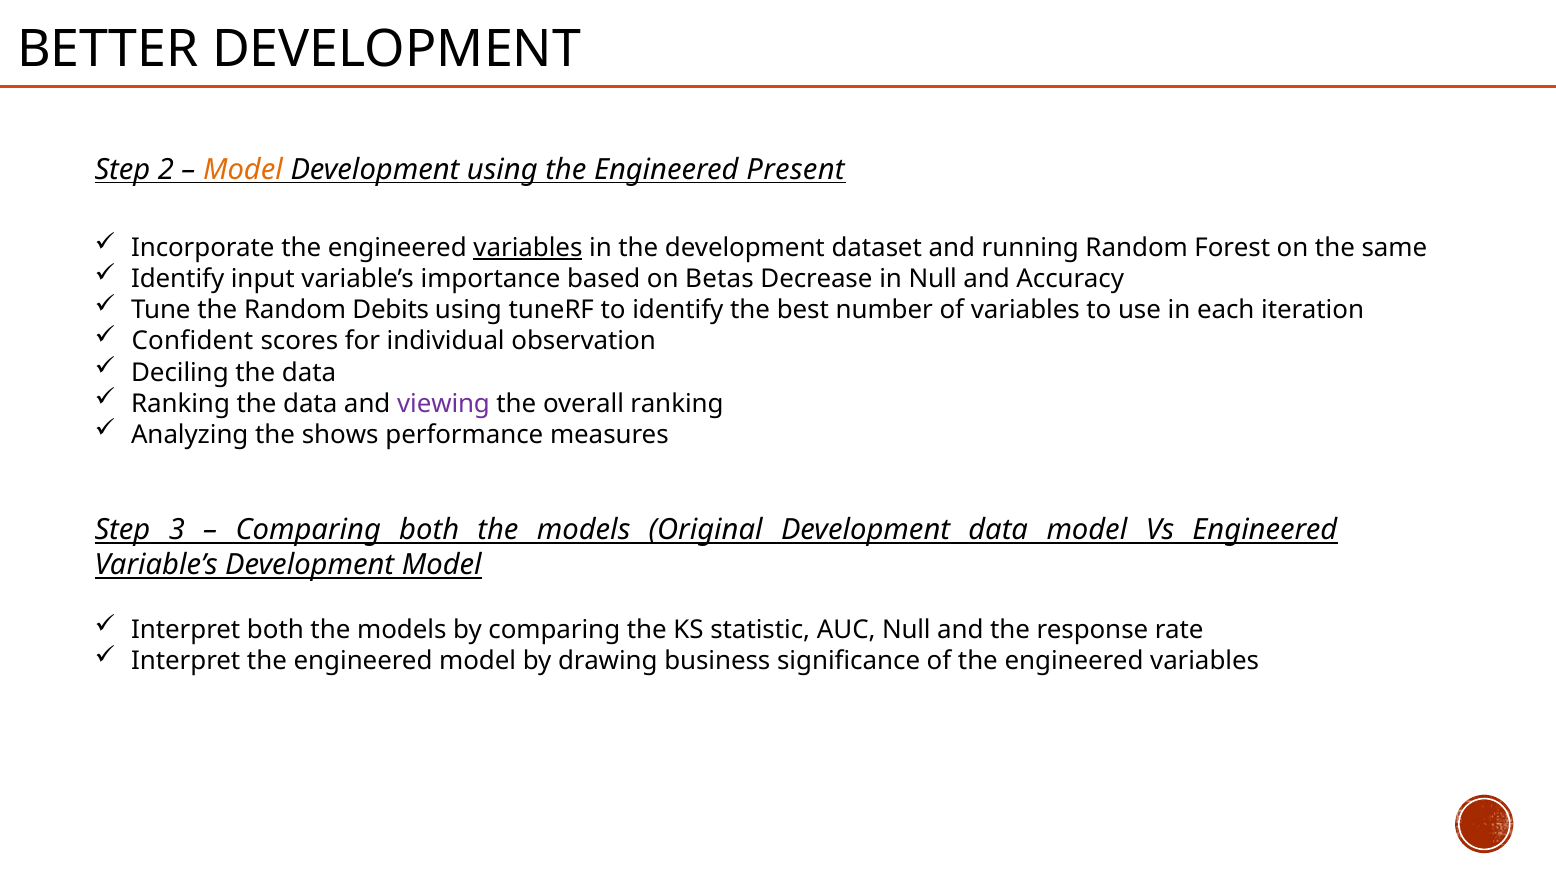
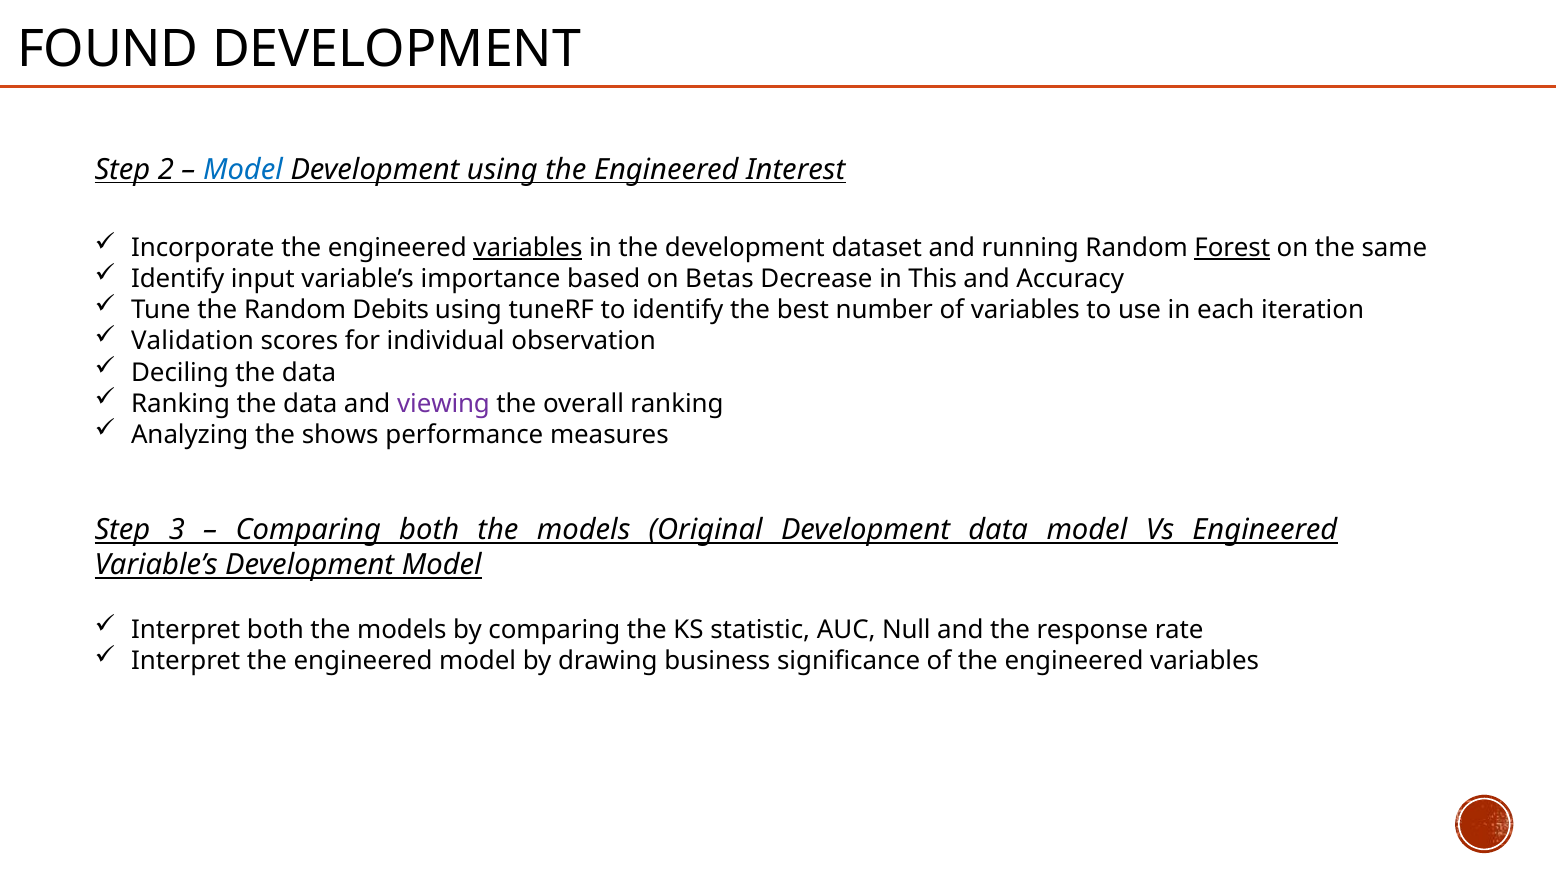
BETTER: BETTER -> FOUND (108, 49)
Model colour: orange -> blue (243, 170)
Present: Present -> Interest (796, 170)
Forest underline: none -> present (1232, 248)
in Null: Null -> This (933, 279)
Confident: Confident -> Validation (192, 341)
